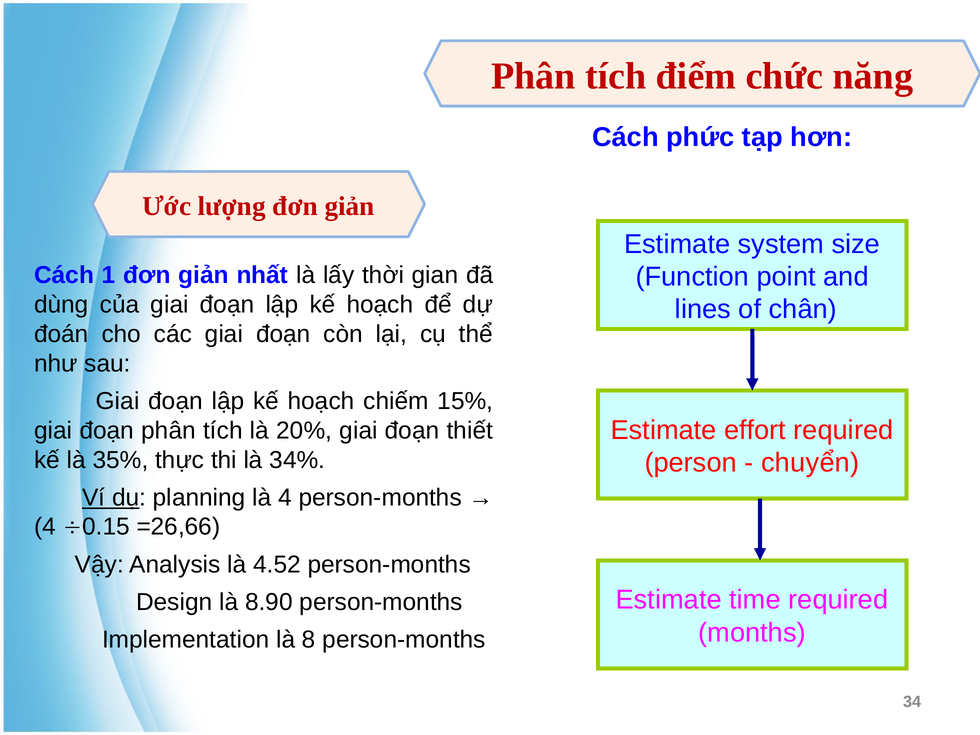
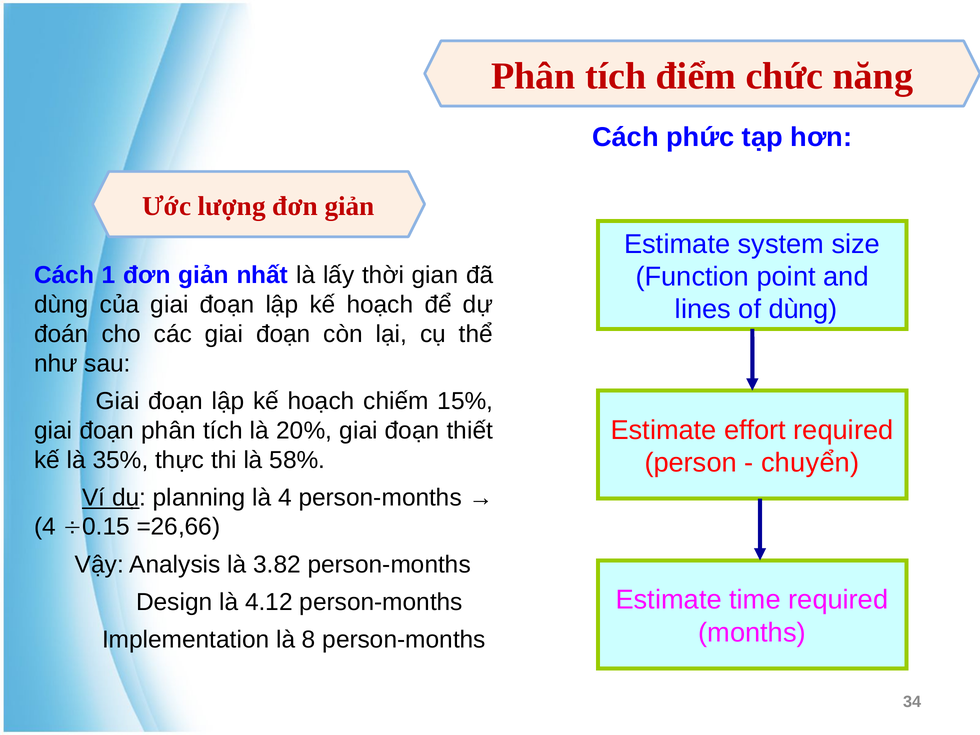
of chân: chân -> dùng (803, 309)
34%: 34% -> 58% (297, 460)
4.52: 4.52 -> 3.82 (277, 564)
8.90: 8.90 -> 4.12 (269, 602)
